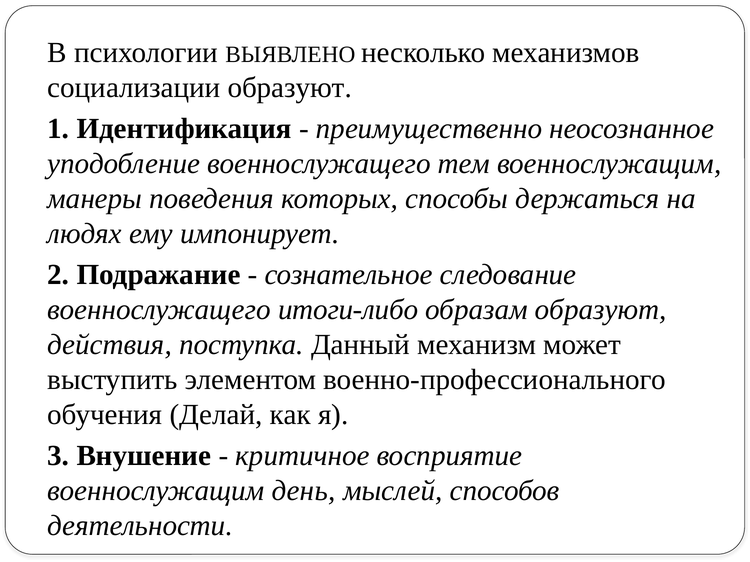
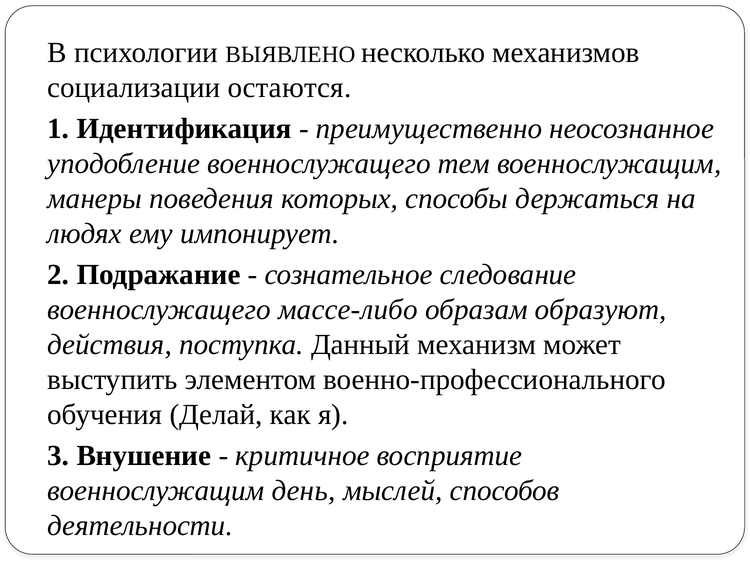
социализации образуют: образуют -> остаются (290, 88)
итоги-либо: итоги-либо -> массе-либо (348, 310)
